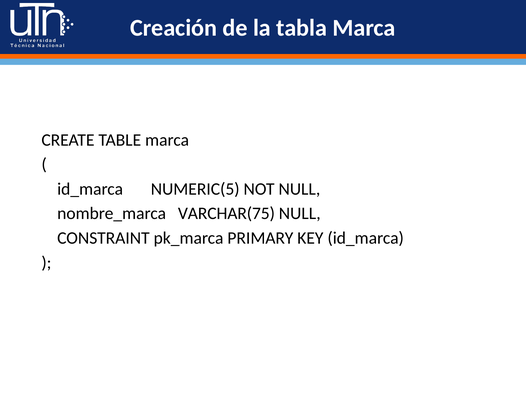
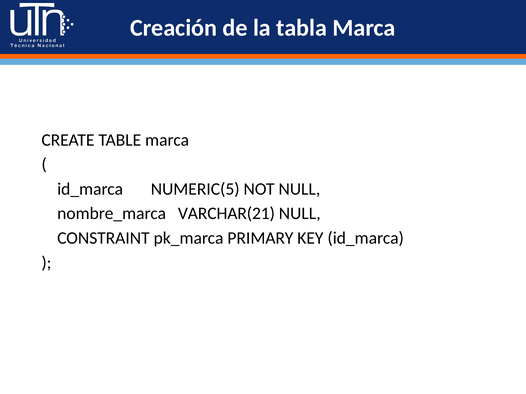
VARCHAR(75: VARCHAR(75 -> VARCHAR(21 (226, 214)
